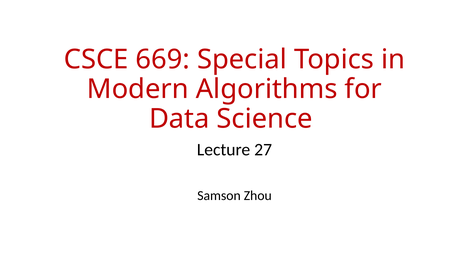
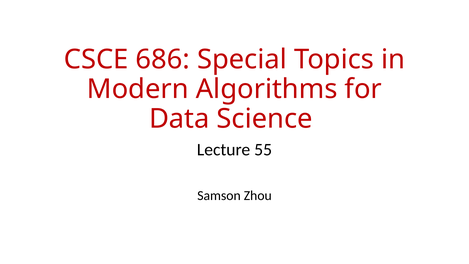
669: 669 -> 686 (163, 60)
27: 27 -> 55 (263, 150)
